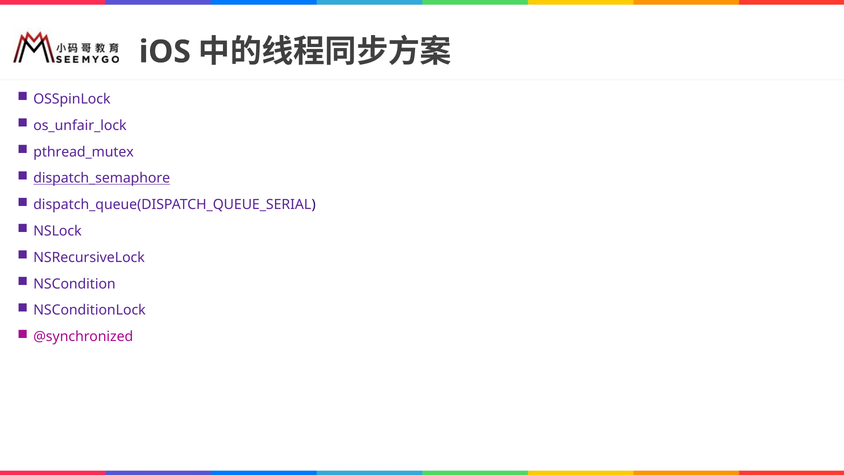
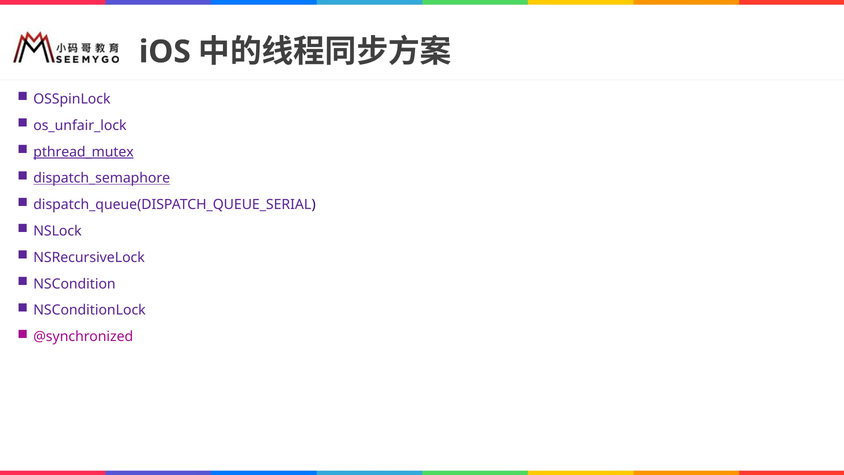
pthread_mutex underline: none -> present (84, 152)
